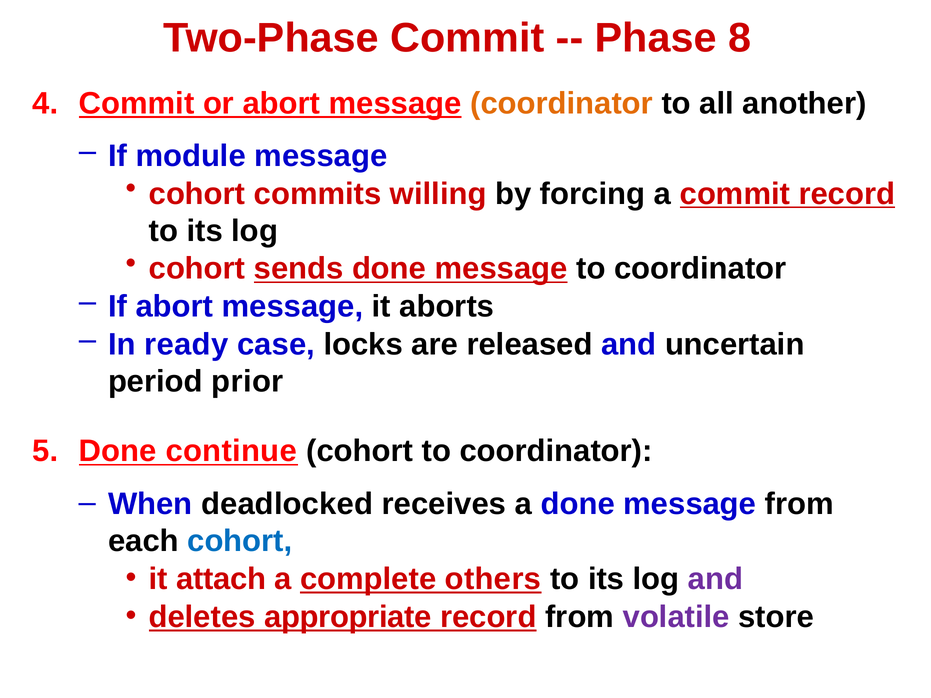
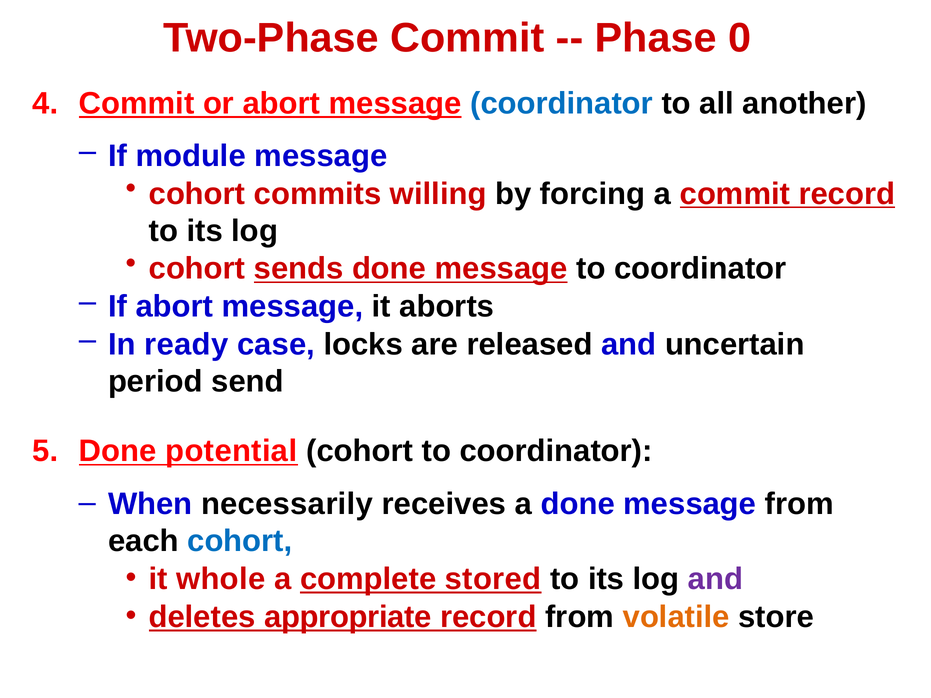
8: 8 -> 0 (740, 38)
coordinator colour: orange -> blue (562, 103)
prior: prior -> send (248, 382)
continue: continue -> potential (231, 451)
deadlocked: deadlocked -> necessarily (287, 504)
attach: attach -> whole (221, 579)
others: others -> stored (493, 579)
volatile colour: purple -> orange (676, 617)
